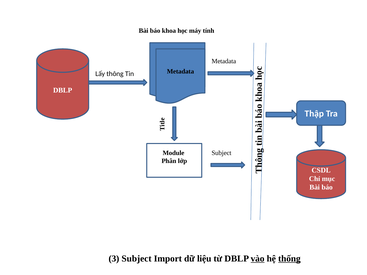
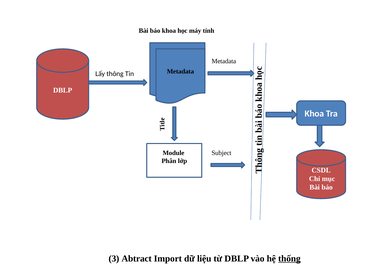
Thập: Thập -> Khoa (314, 114)
3 Subject: Subject -> Abtract (137, 259)
vào underline: present -> none (258, 259)
